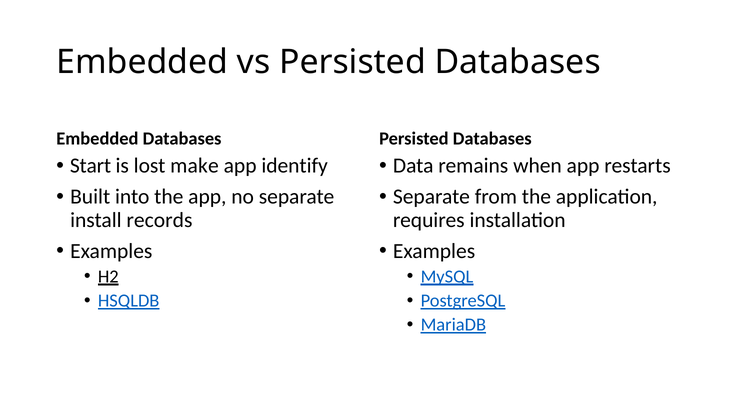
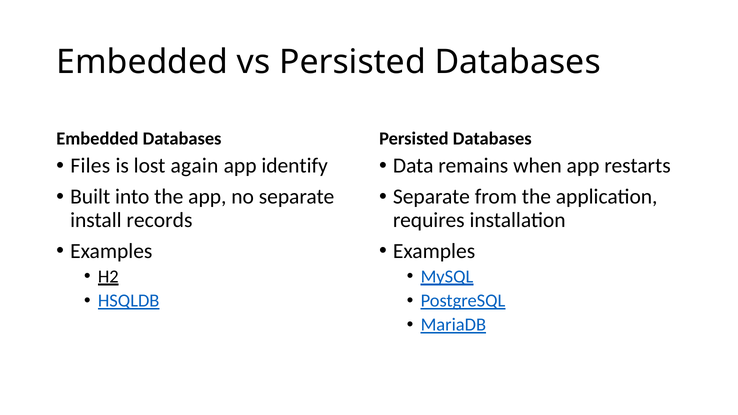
Start: Start -> Files (90, 166)
make: make -> again (194, 166)
